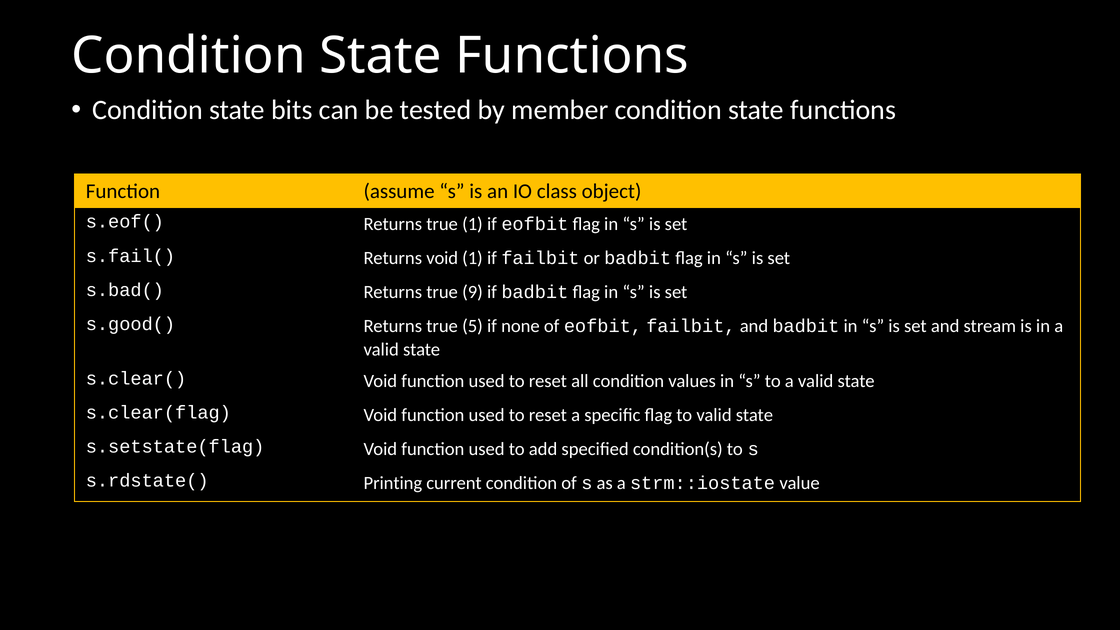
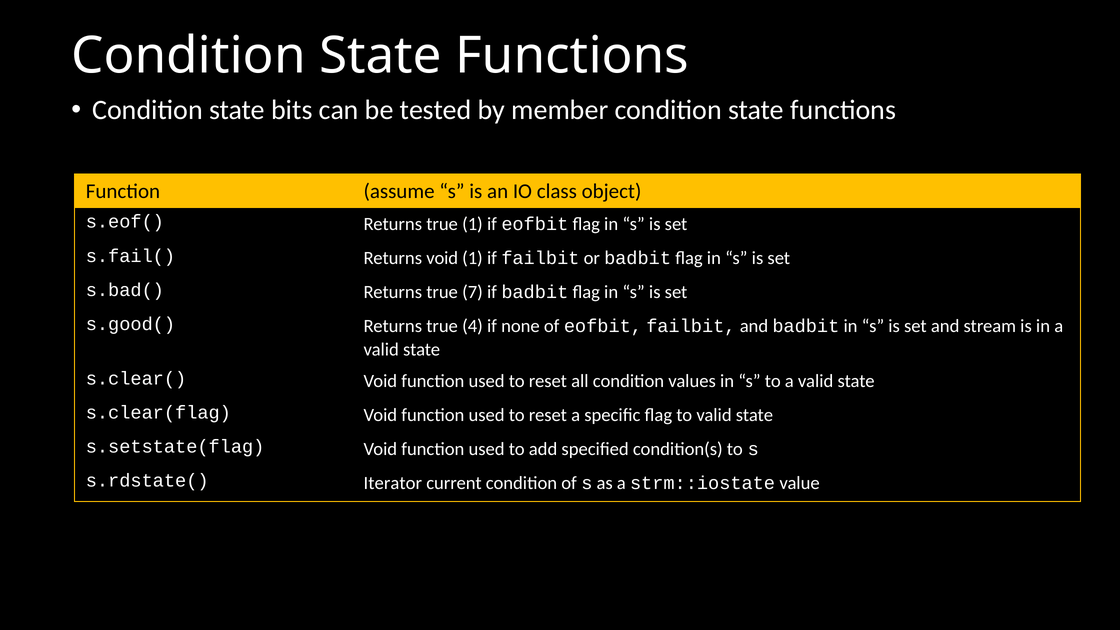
9: 9 -> 7 (472, 292)
5: 5 -> 4 (472, 326)
Printing: Printing -> Iterator (393, 483)
